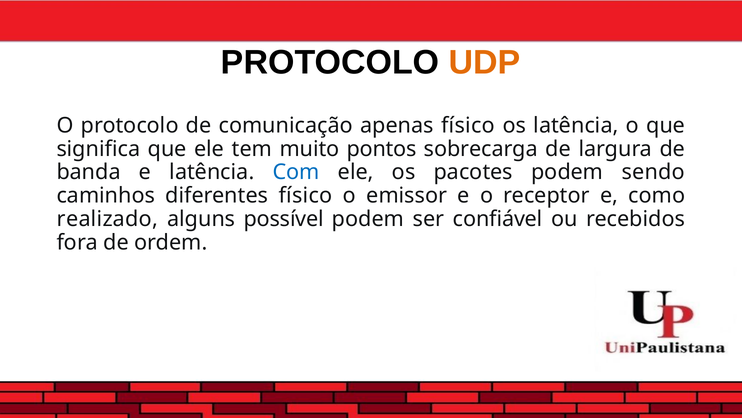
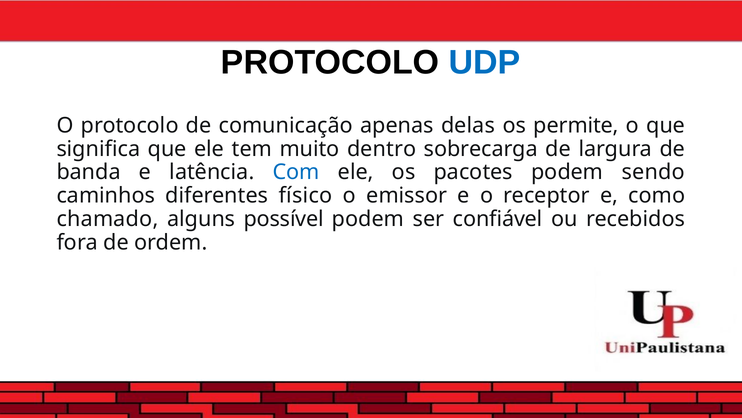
UDP colour: orange -> blue (485, 62)
apenas físico: físico -> delas (468, 125)
os latência: latência -> permite (576, 125)
pontos: pontos -> dentro (382, 149)
realizado: realizado -> chamado (107, 219)
